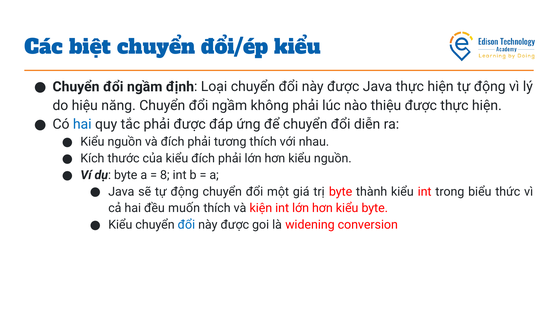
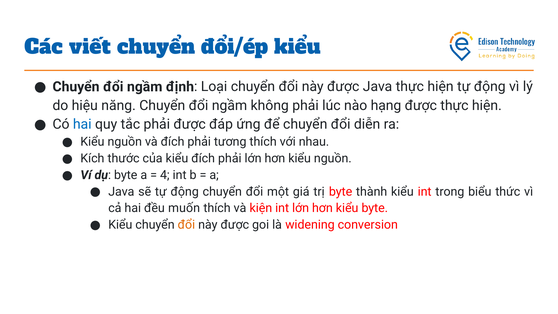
biệt: biệt -> viết (90, 47)
thiệu: thiệu -> hạng (386, 105)
8: 8 -> 4 (165, 175)
đổi colour: blue -> orange (186, 225)
